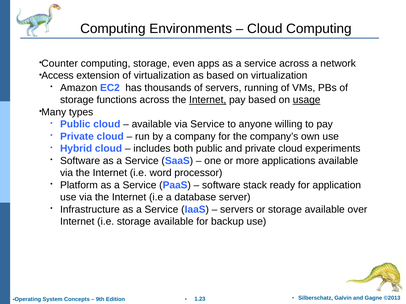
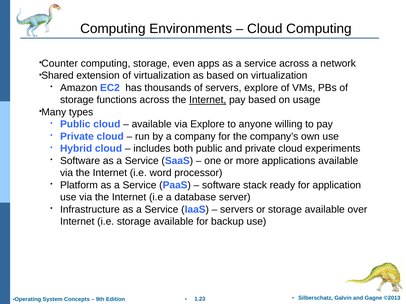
Access: Access -> Shared (58, 76)
servers running: running -> explore (261, 88)
usage underline: present -> none (307, 100)
via Service: Service -> Explore (207, 124)
